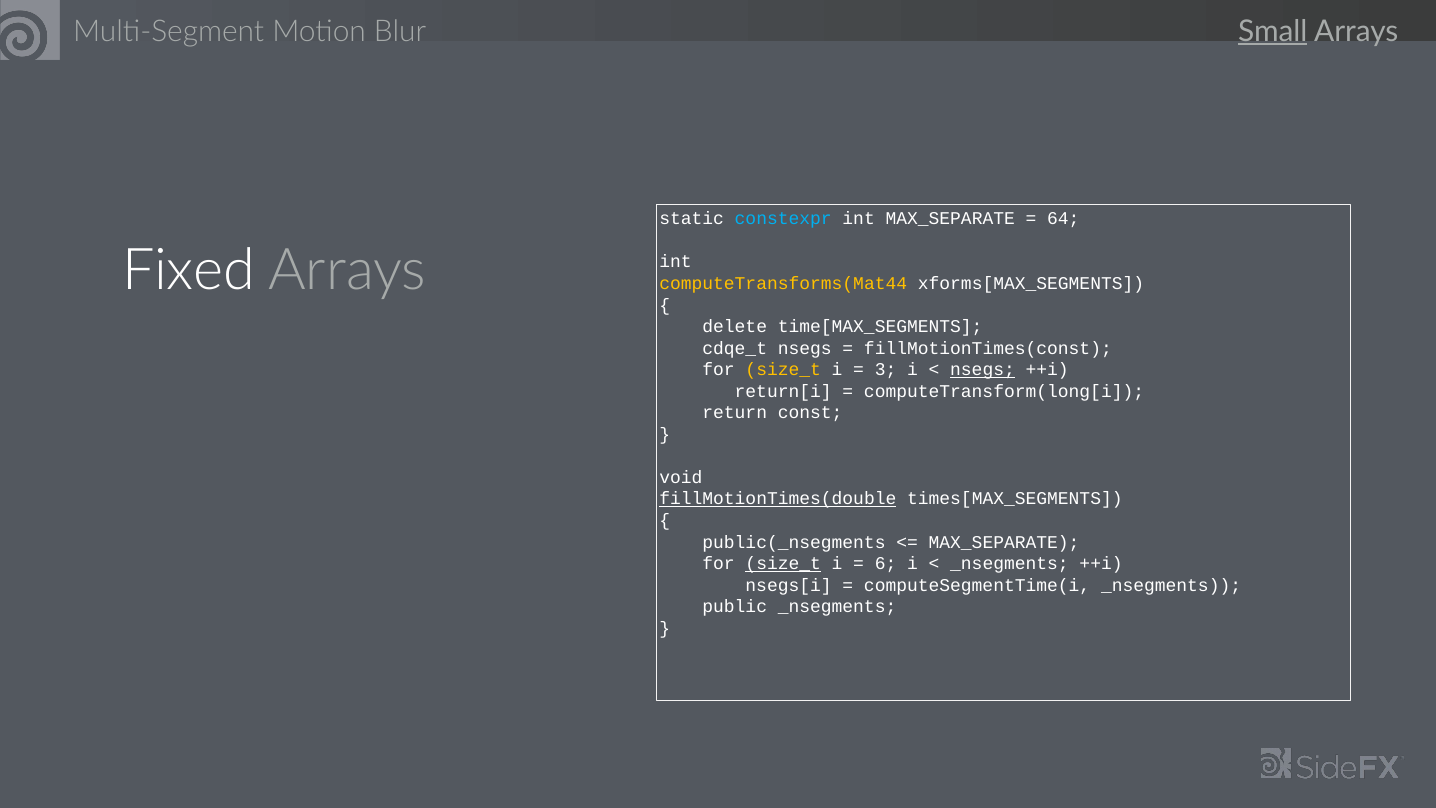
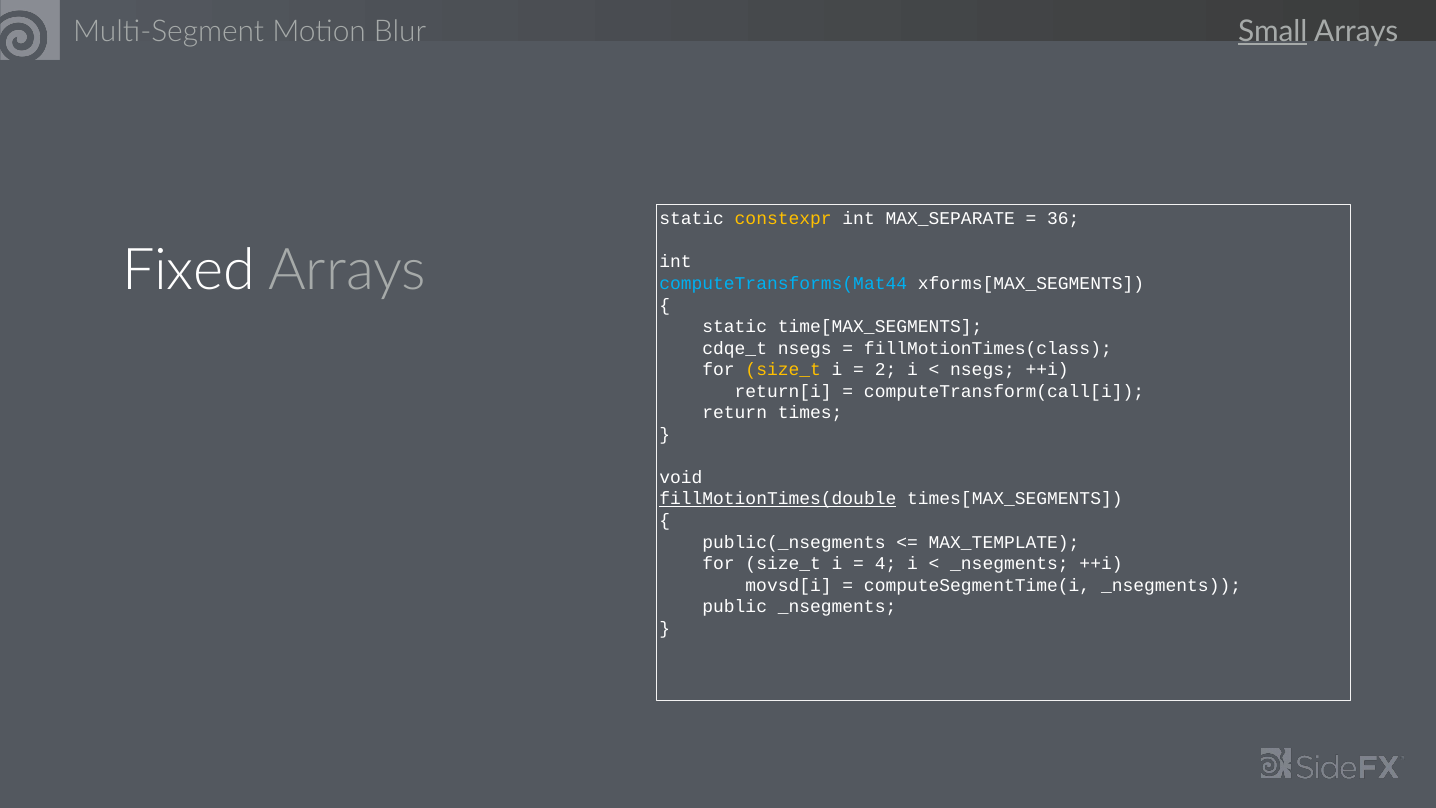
constexpr colour: light blue -> yellow (783, 219)
64: 64 -> 36 (1063, 219)
computeTransforms(Mat44 colour: yellow -> light blue (783, 283)
delete: delete -> static (735, 327)
fillMotionTimes(const: fillMotionTimes(const -> fillMotionTimes(class (988, 348)
3: 3 -> 2 (886, 370)
nsegs underline: present -> none (983, 370)
computeTransform(long[i: computeTransform(long[i -> computeTransform(call[i (1004, 391)
const: const -> times (810, 413)
MAX_SEPARATE: MAX_SEPARATE -> MAX_TEMPLATE (1004, 542)
size_t underline: present -> none (783, 564)
6: 6 -> 4 (886, 564)
nsegs[i: nsegs[i -> movsd[i (789, 585)
